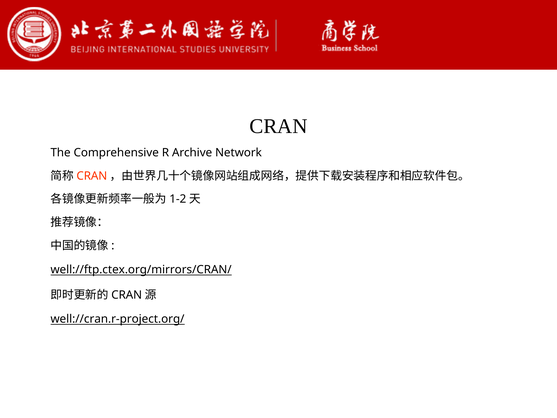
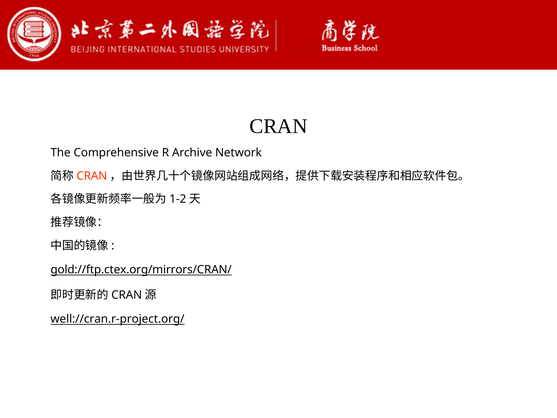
well://ftp.ctex.org/mirrors/CRAN/: well://ftp.ctex.org/mirrors/CRAN/ -> gold://ftp.ctex.org/mirrors/CRAN/ (141, 270)
